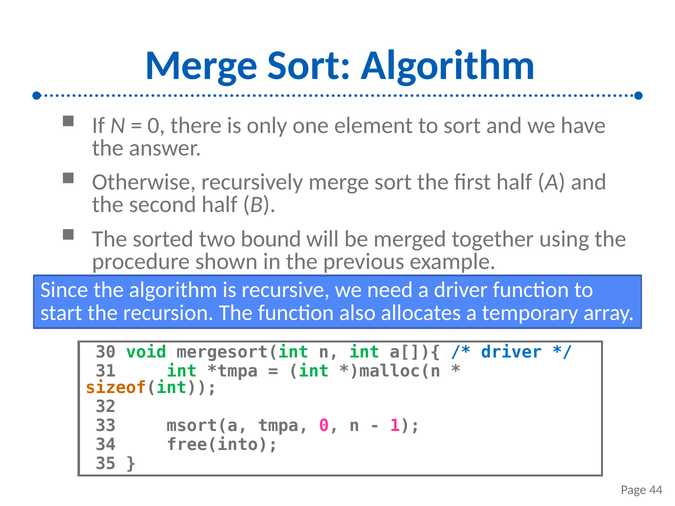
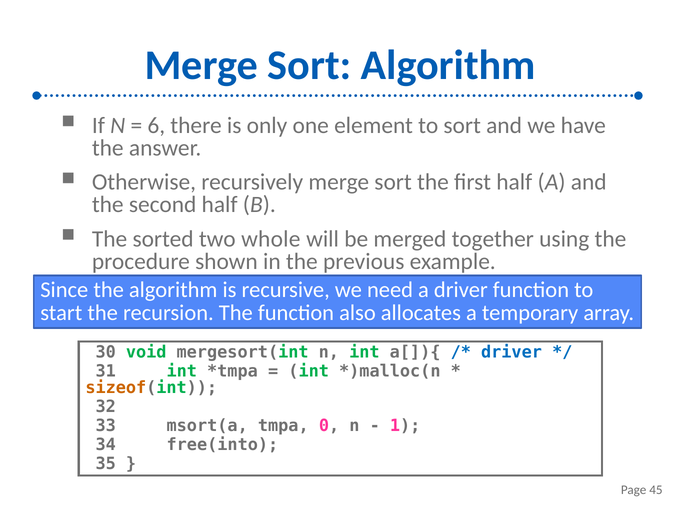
0: 0 -> 6 (156, 125)
bound: bound -> whole (271, 239)
44: 44 -> 45 (656, 490)
